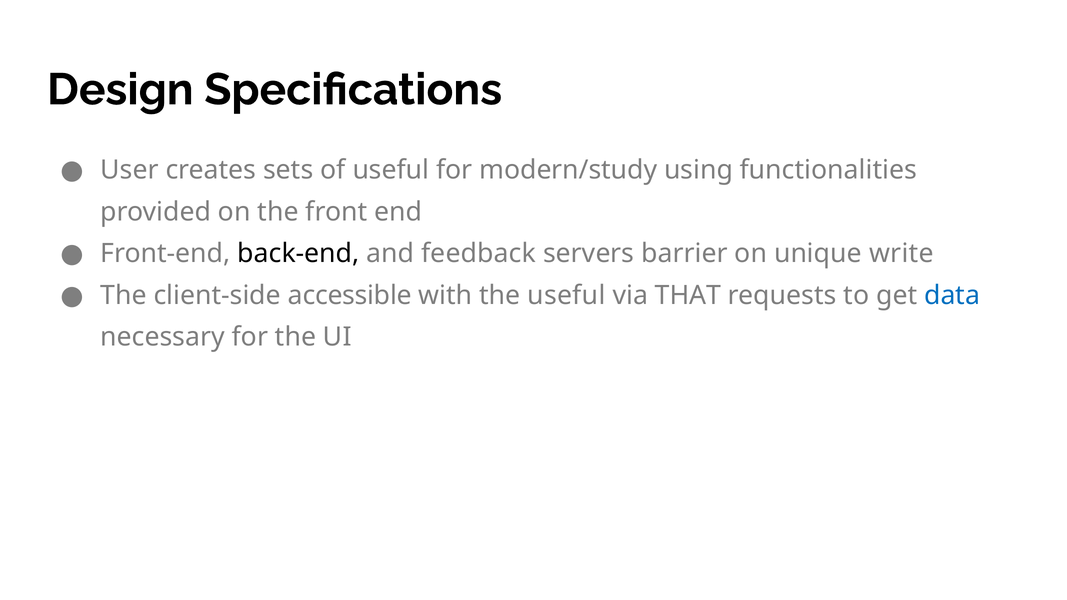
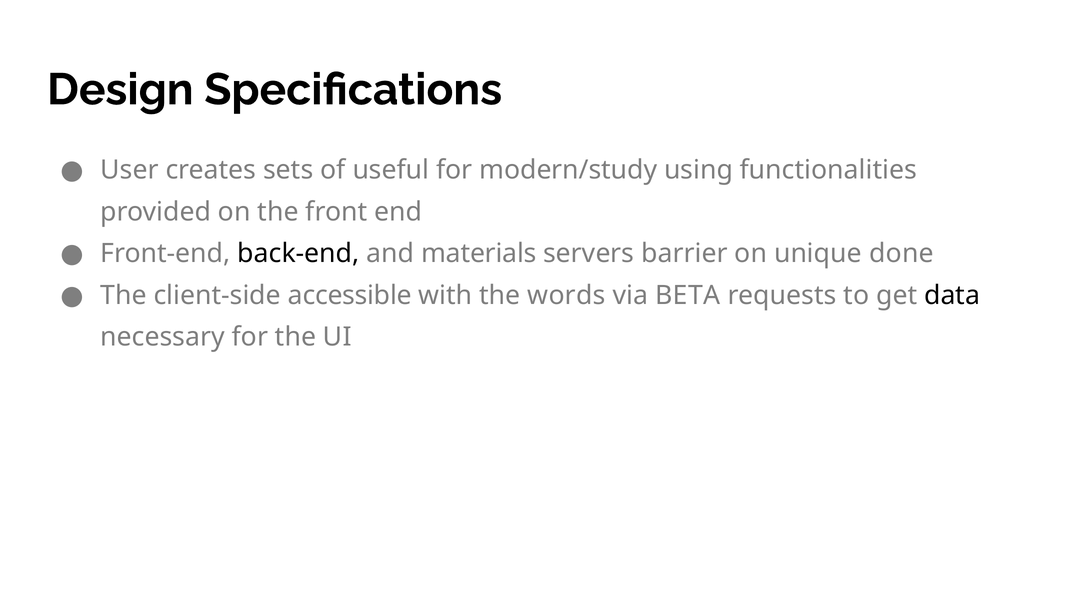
feedback: feedback -> materials (479, 254)
write: write -> done (902, 254)
the useful: useful -> words (566, 295)
THAT: THAT -> BETA (688, 295)
data colour: blue -> black (952, 295)
